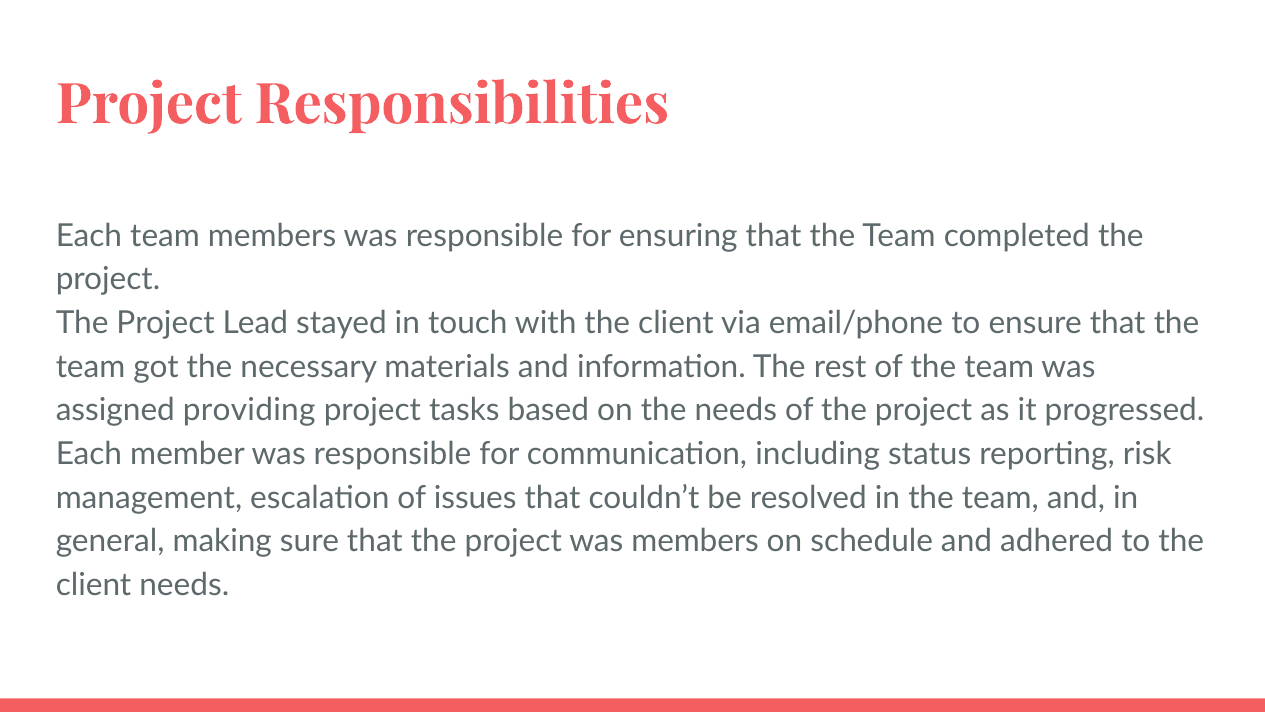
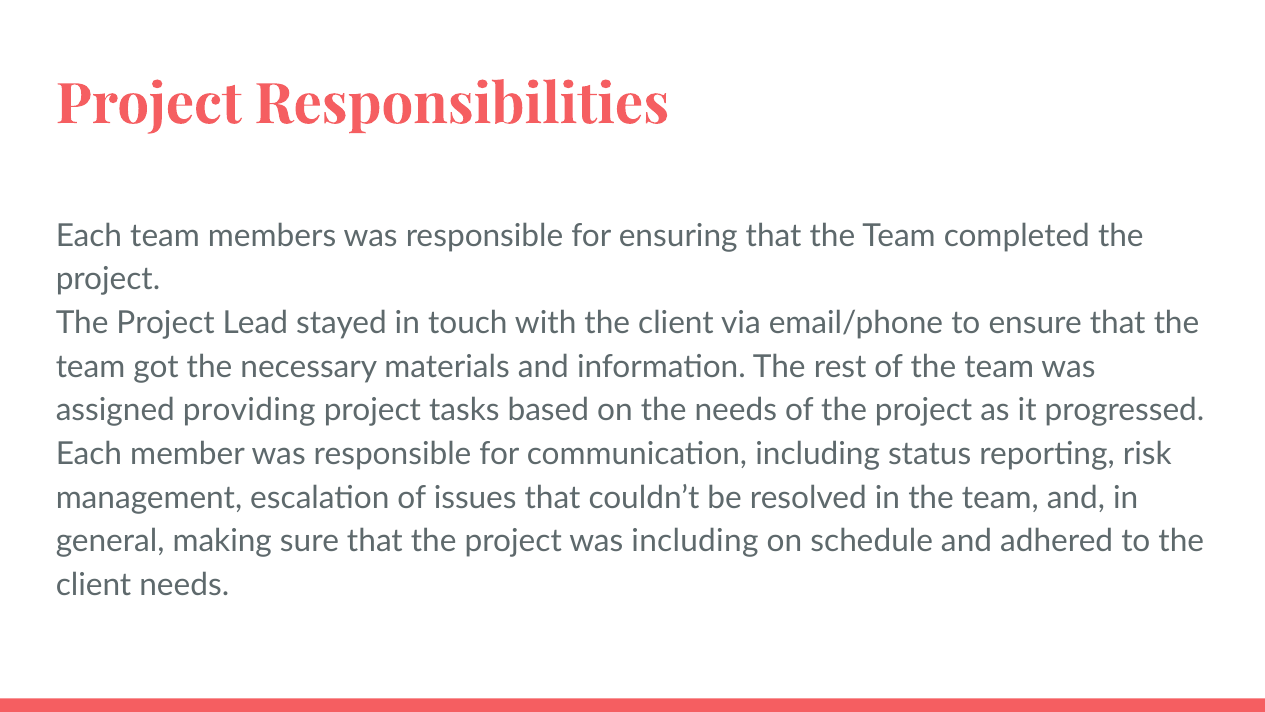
was members: members -> including (695, 541)
